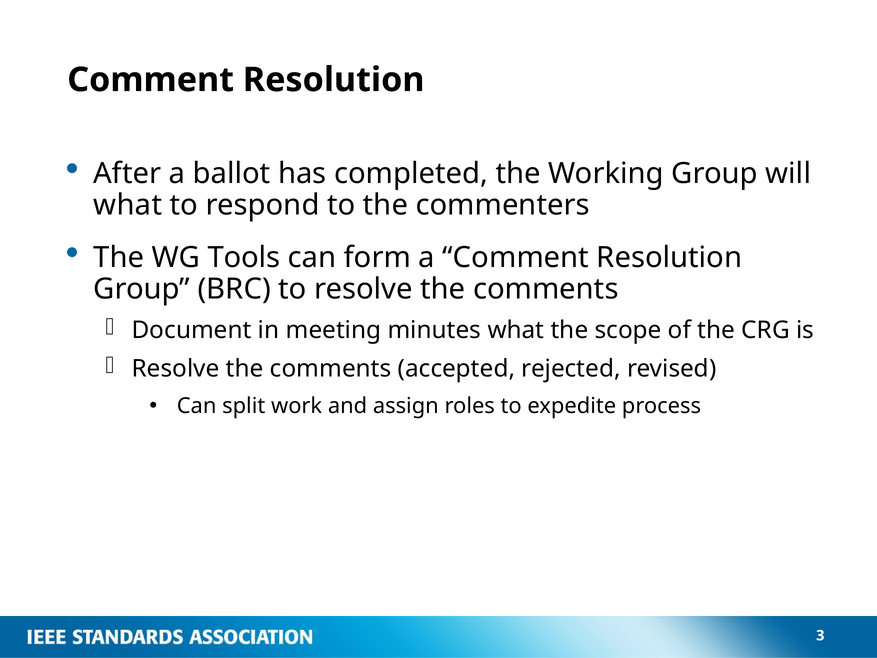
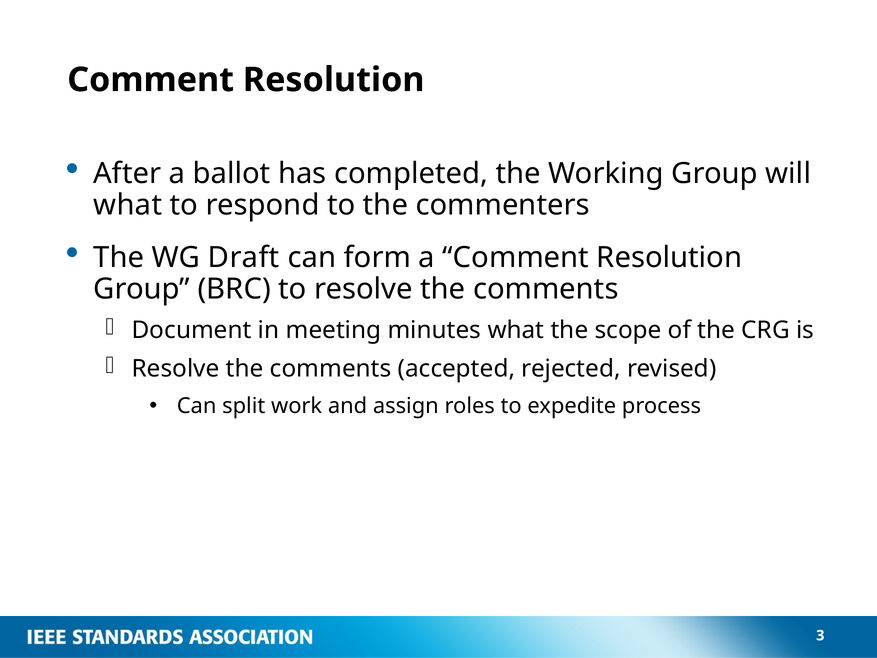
Tools: Tools -> Draft (244, 257)
